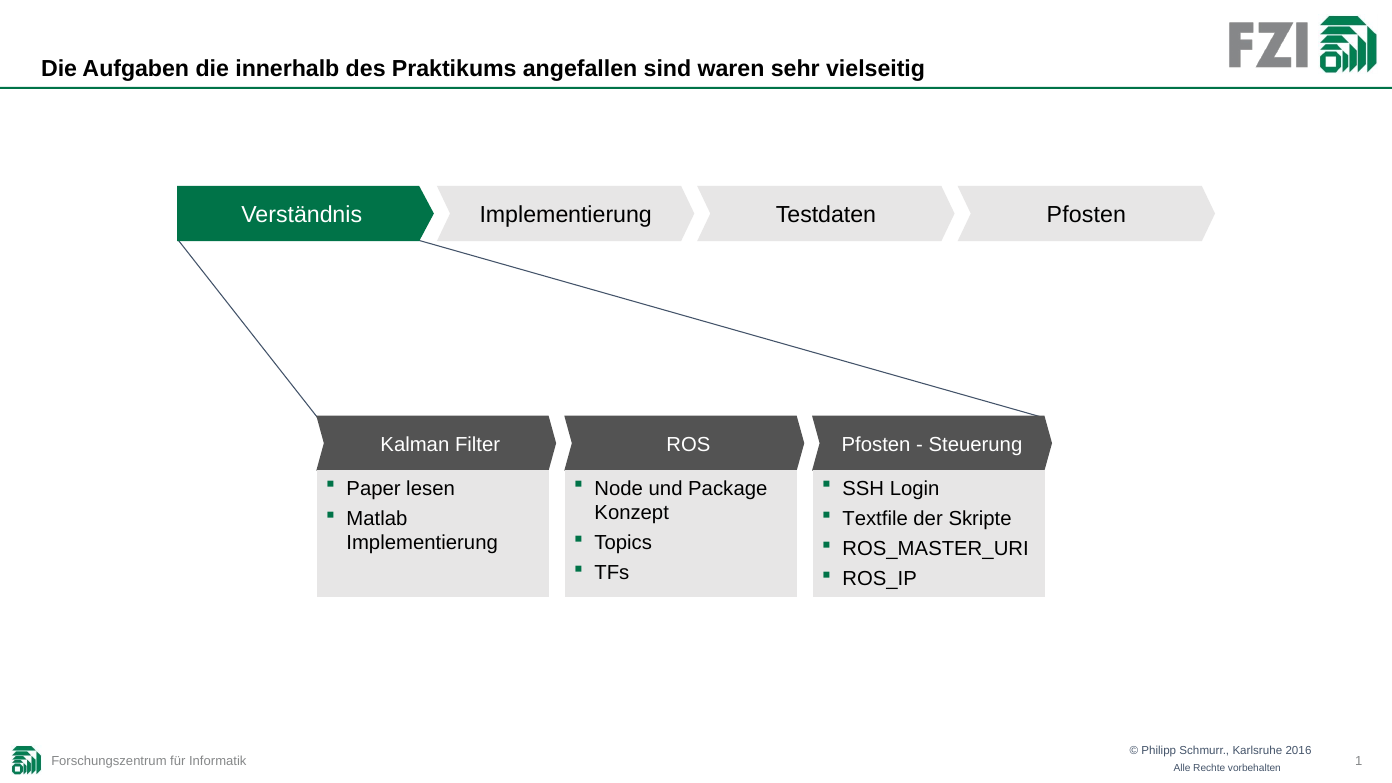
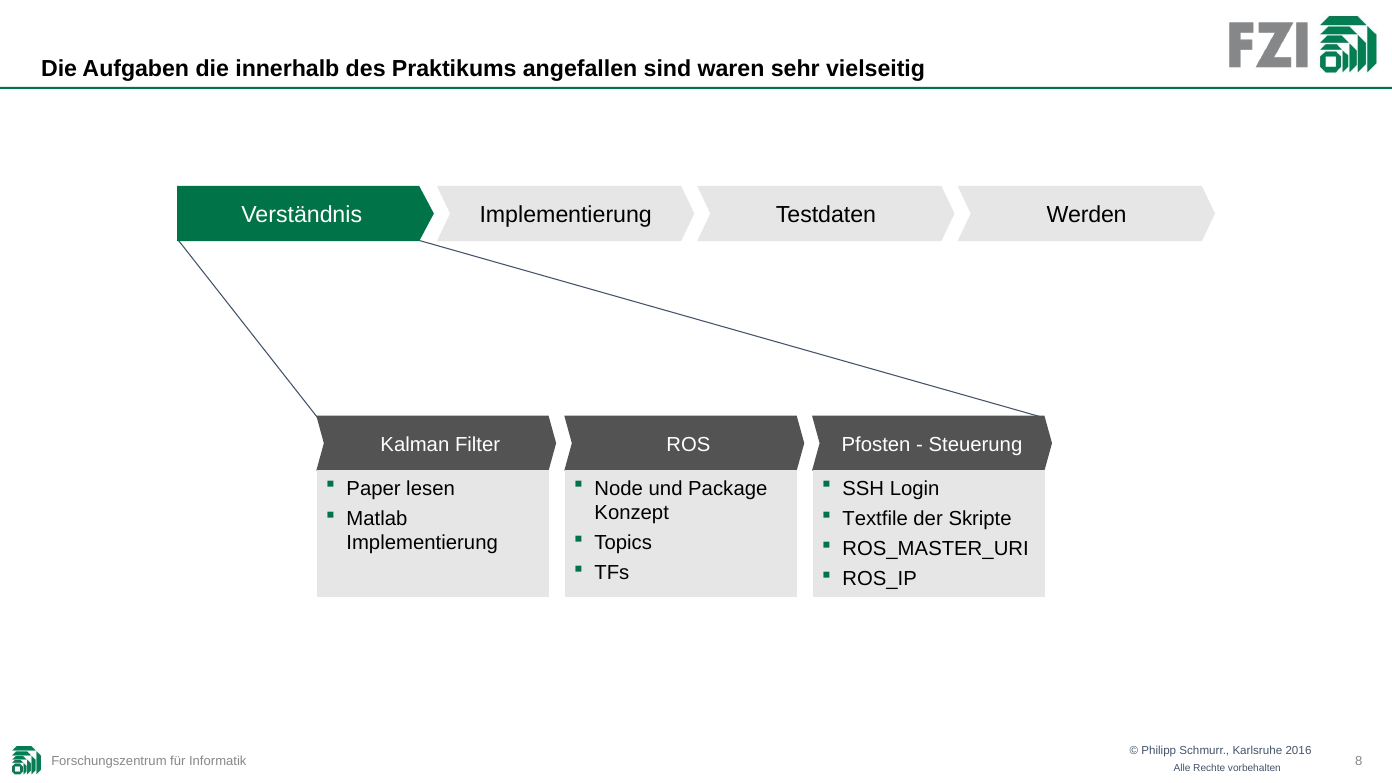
Verständnis Pfosten: Pfosten -> Werden (1087, 215)
1: 1 -> 8 (1359, 761)
